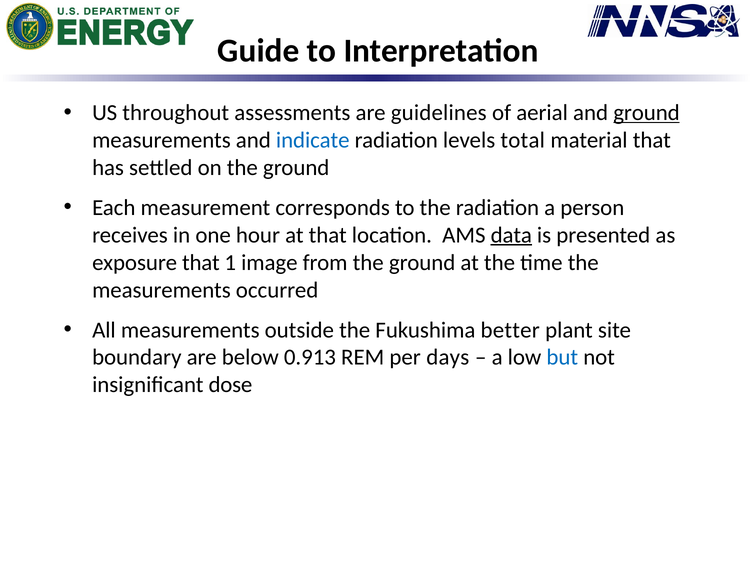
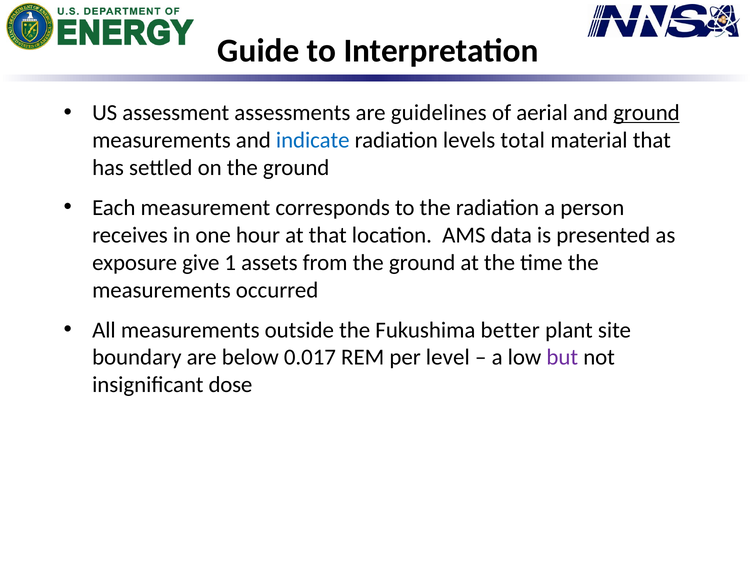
throughout: throughout -> assessment (176, 113)
data underline: present -> none (511, 235)
exposure that: that -> give (201, 263)
image: image -> assets (269, 263)
0.913: 0.913 -> 0.017 (310, 358)
days: days -> level (448, 358)
but colour: blue -> purple (562, 358)
